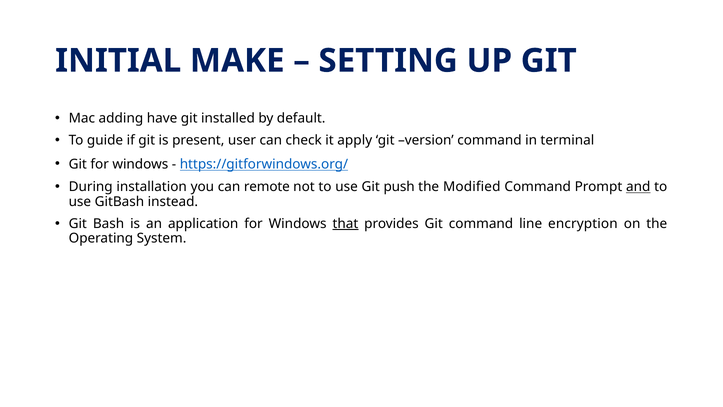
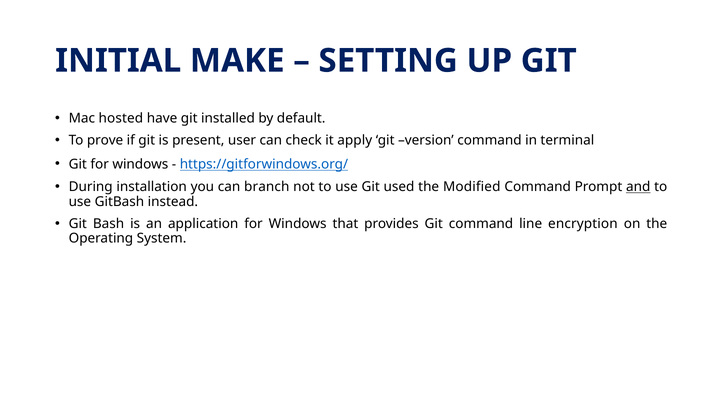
adding: adding -> hosted (121, 118)
guide: guide -> prove (105, 140)
remote: remote -> branch (267, 187)
push: push -> used (399, 187)
that underline: present -> none (345, 224)
